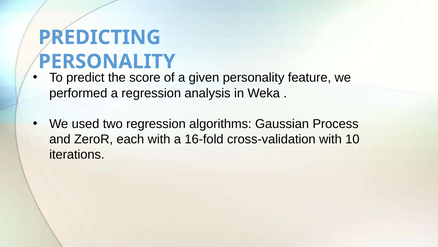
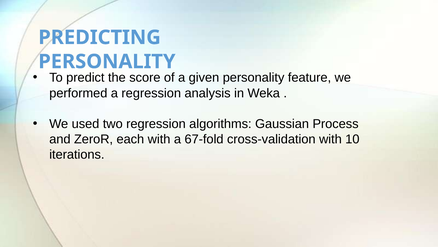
16-fold: 16-fold -> 67-fold (204, 139)
